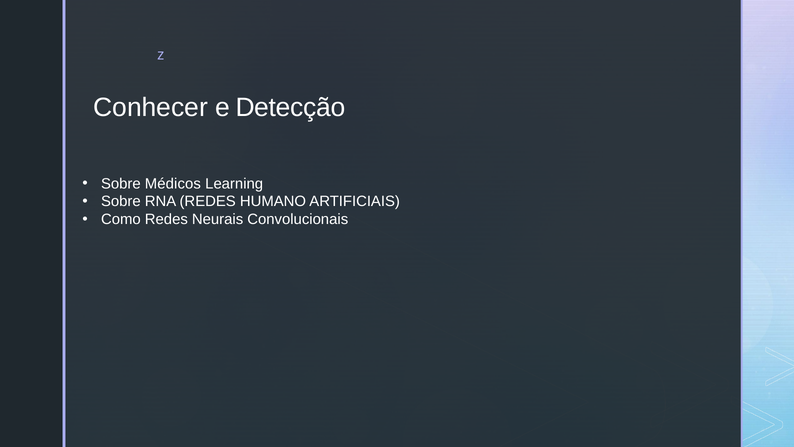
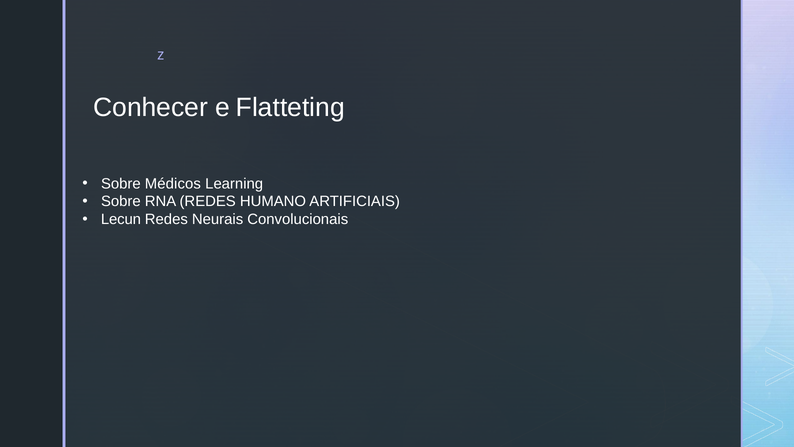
Detecção: Detecção -> Flatteting (290, 107)
Como: Como -> Lecun (121, 219)
